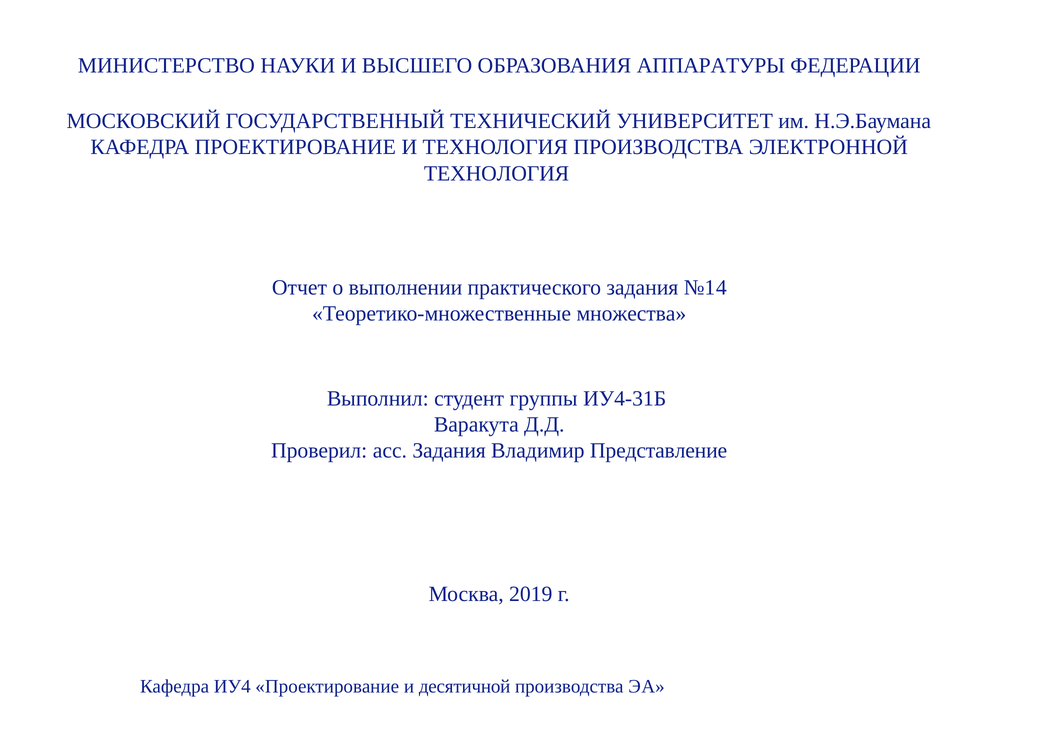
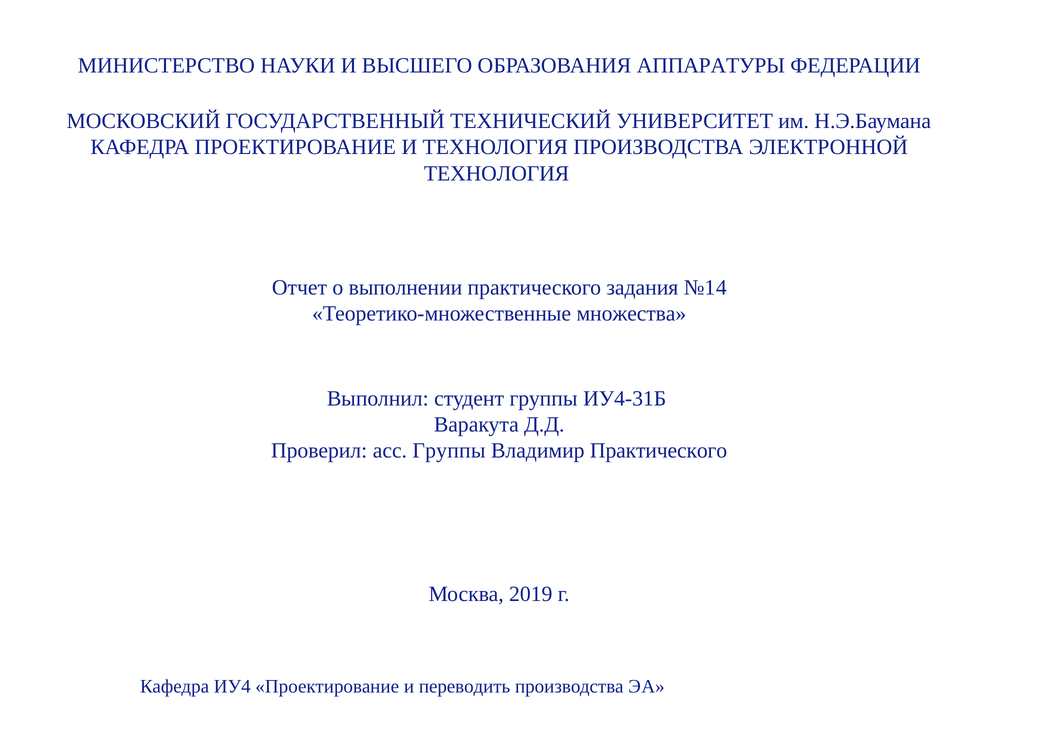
асс Задания: Задания -> Группы (449, 450)
Владимир Представление: Представление -> Практического (659, 450)
десятичной: десятичной -> переводить (465, 686)
